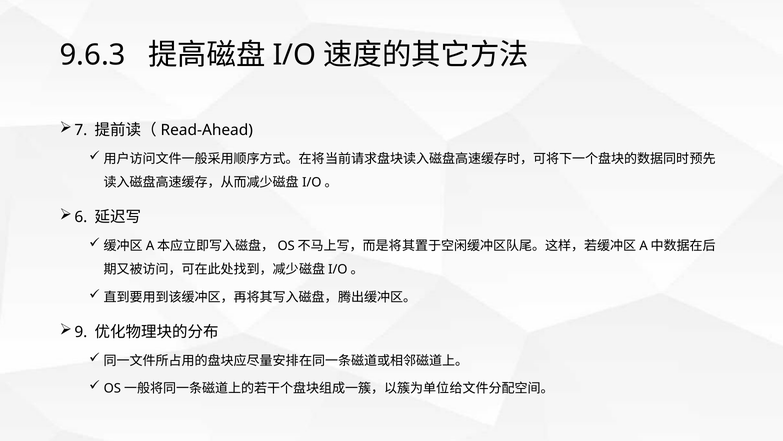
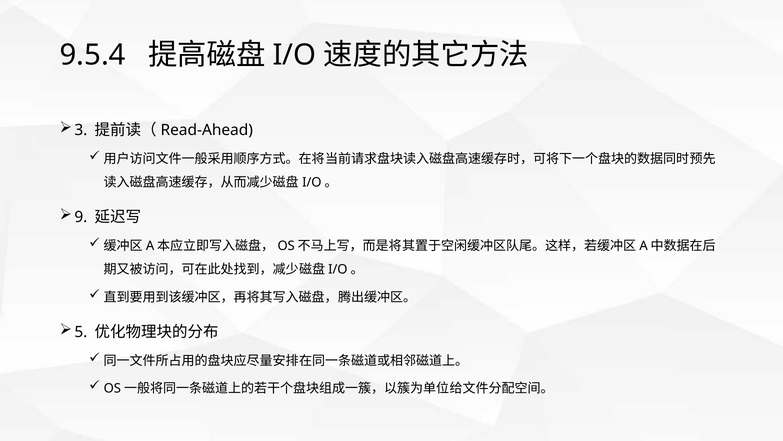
9.6.3: 9.6.3 -> 9.5.4 (93, 55)
7: 7 -> 3 (81, 130)
6: 6 -> 9 (81, 217)
9: 9 -> 5 (81, 332)
